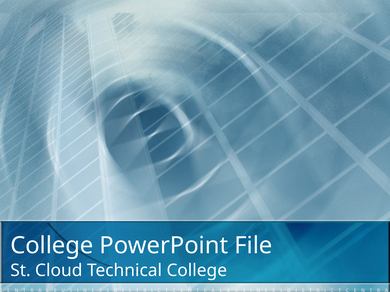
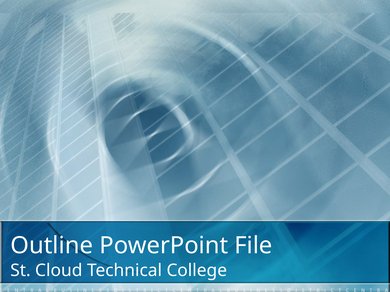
College: College -> Outline (52, 246)
